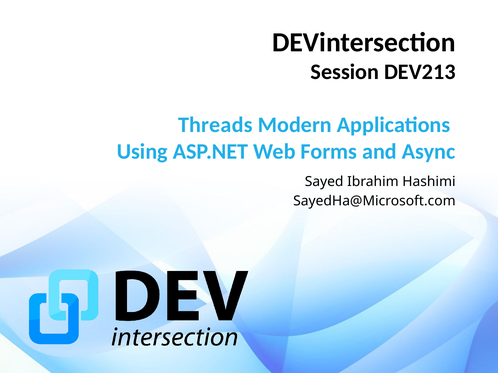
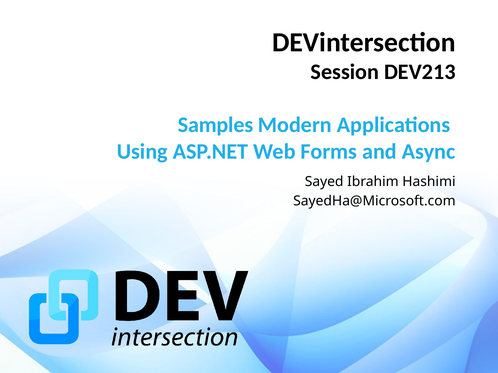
Threads: Threads -> Samples (216, 125)
